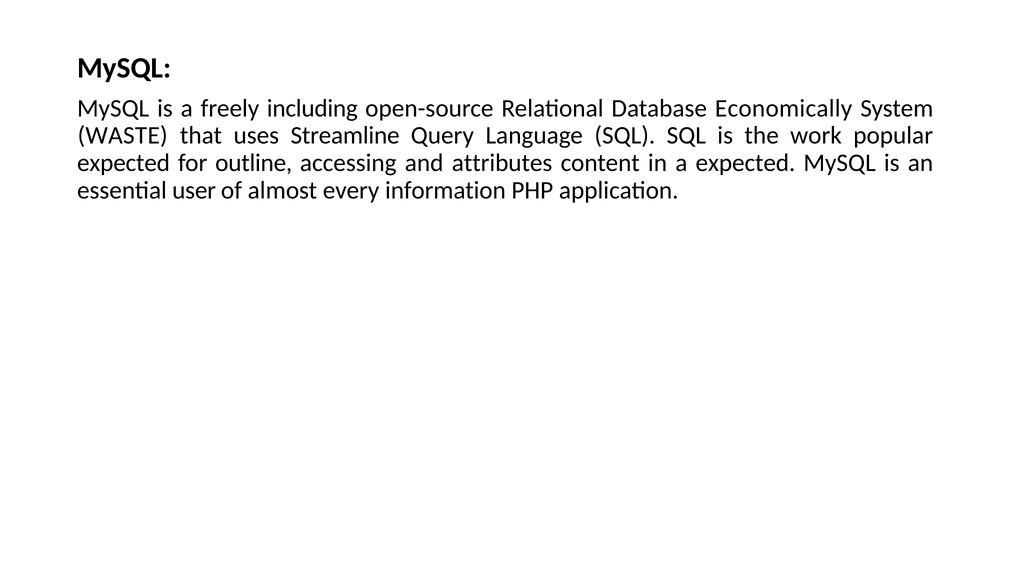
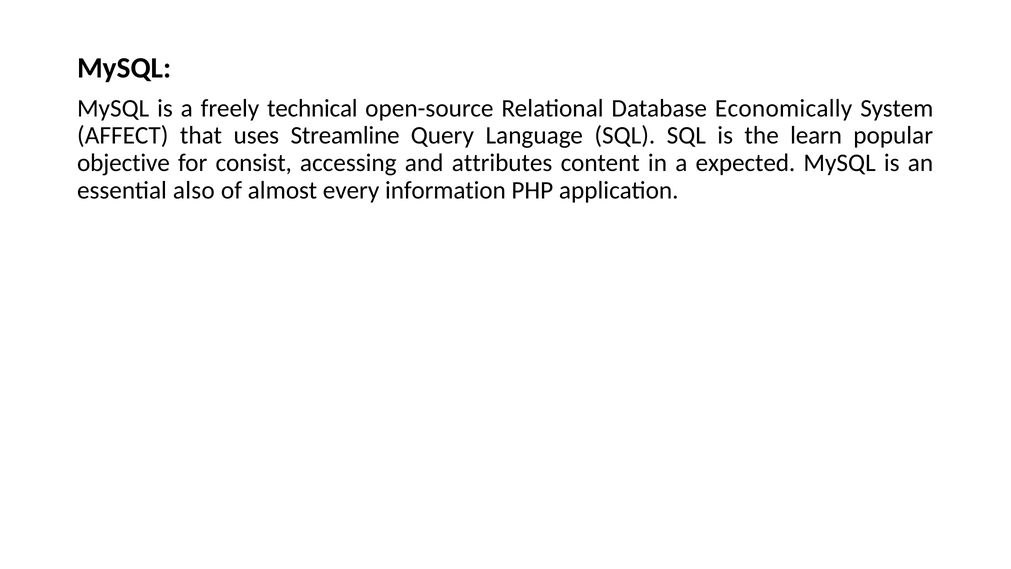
including: including -> technical (312, 108)
WASTE: WASTE -> AFFECT (123, 136)
work: work -> learn (816, 136)
expected: expected -> objective (123, 163)
outline: outline -> consist (254, 163)
user: user -> also (194, 190)
